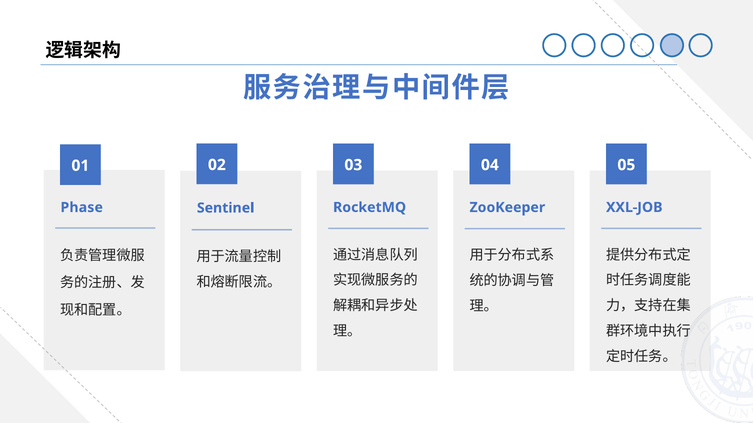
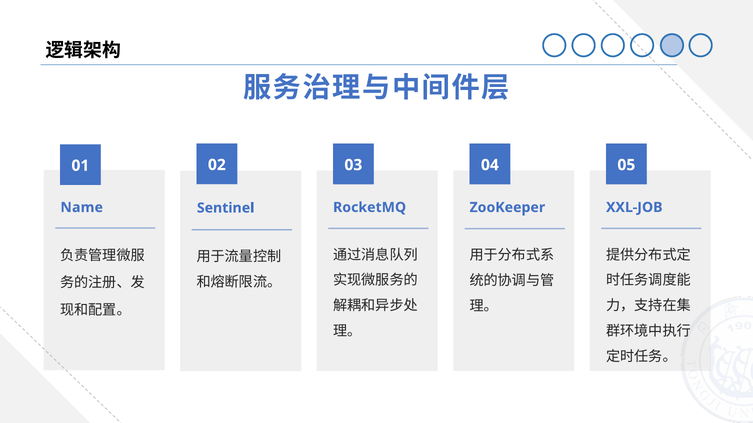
Phase: Phase -> Name (82, 208)
